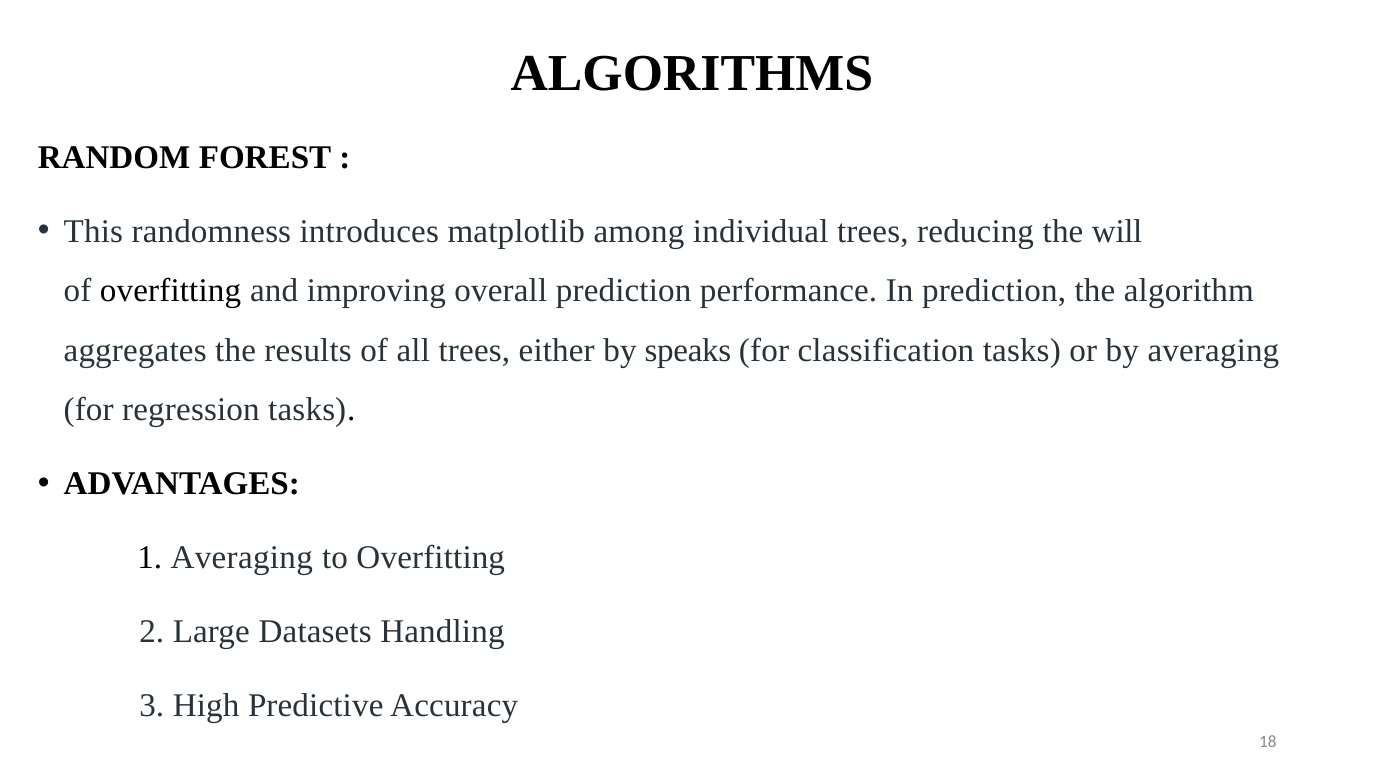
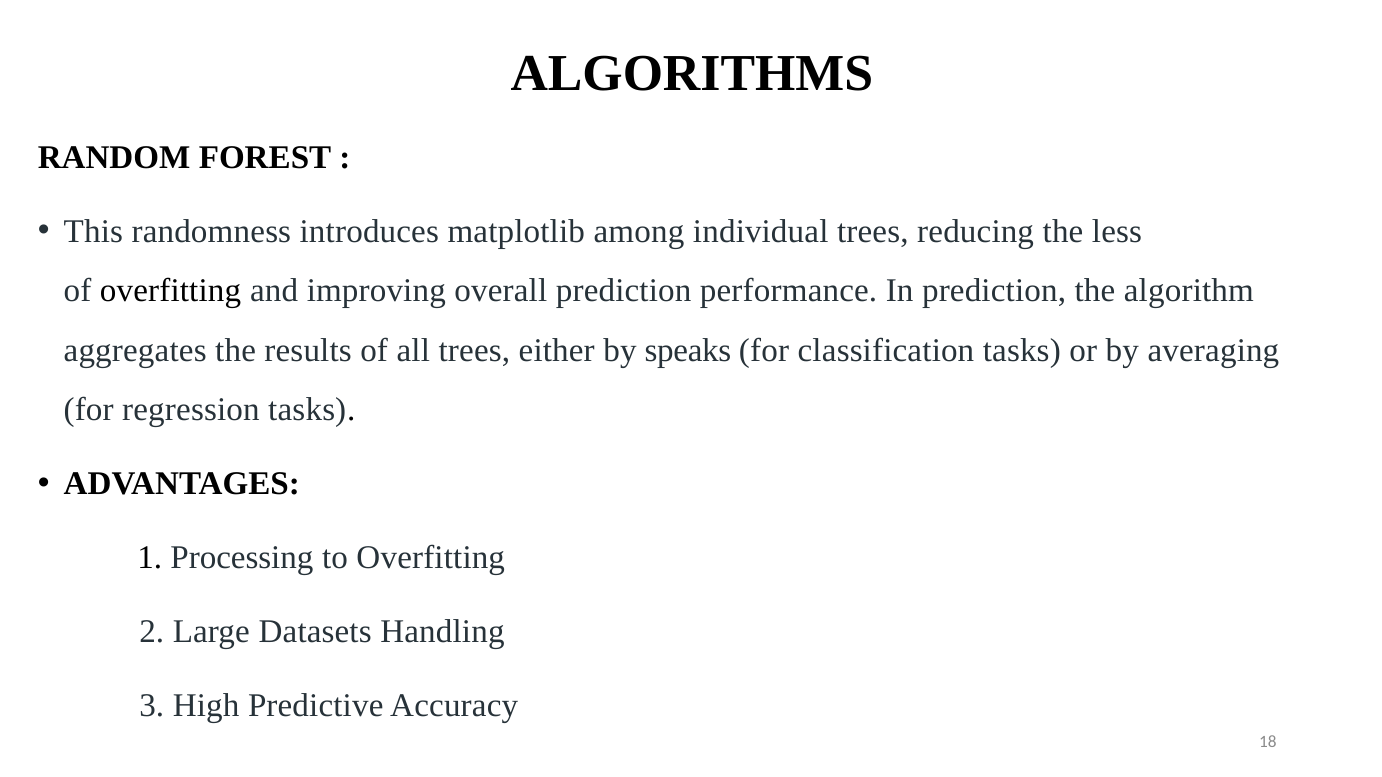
will: will -> less (1117, 232)
1 Averaging: Averaging -> Processing (242, 558)
